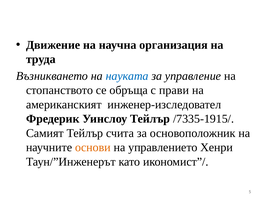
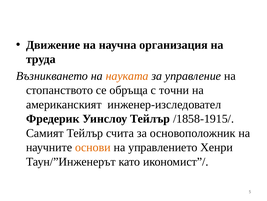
науката colour: blue -> orange (127, 76)
прави: прави -> точни (174, 90)
/7335-1915/: /7335-1915/ -> /1858-1915/ (204, 118)
